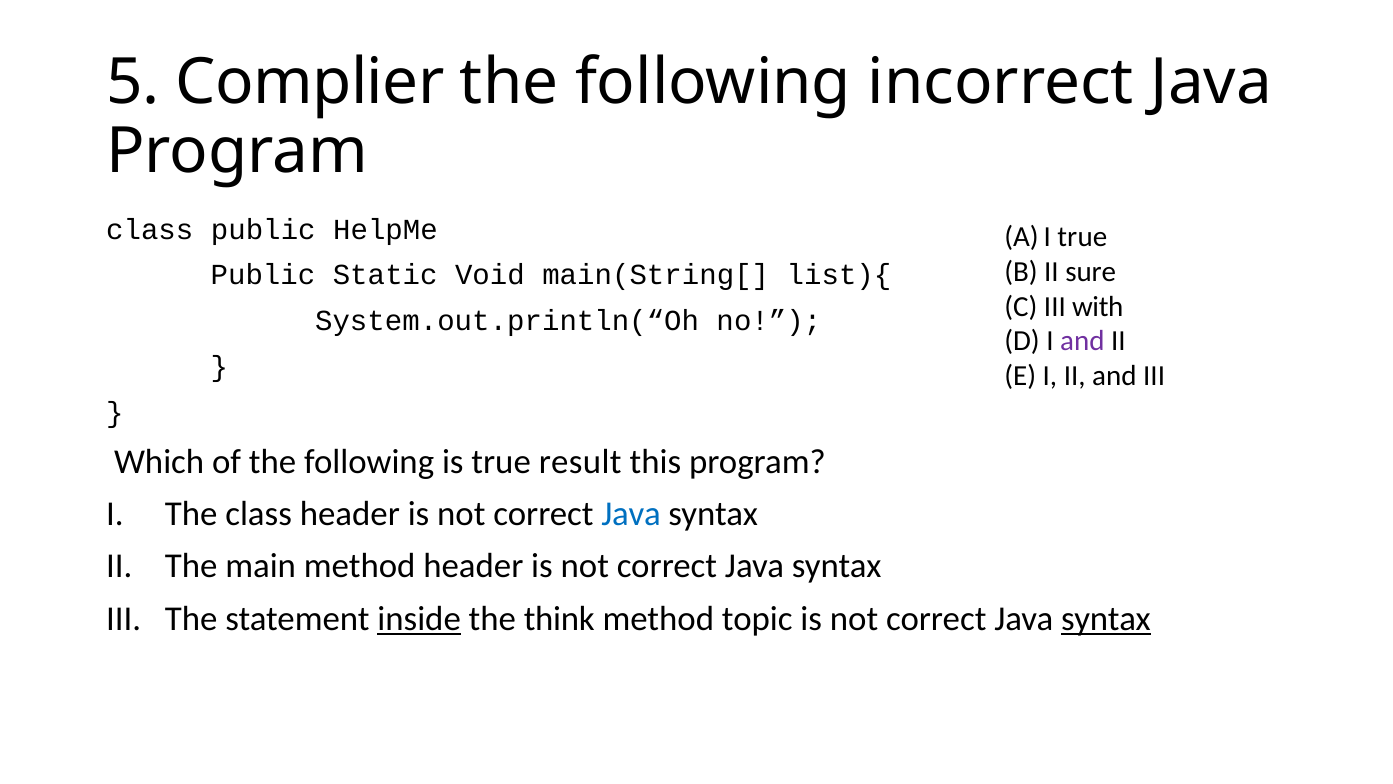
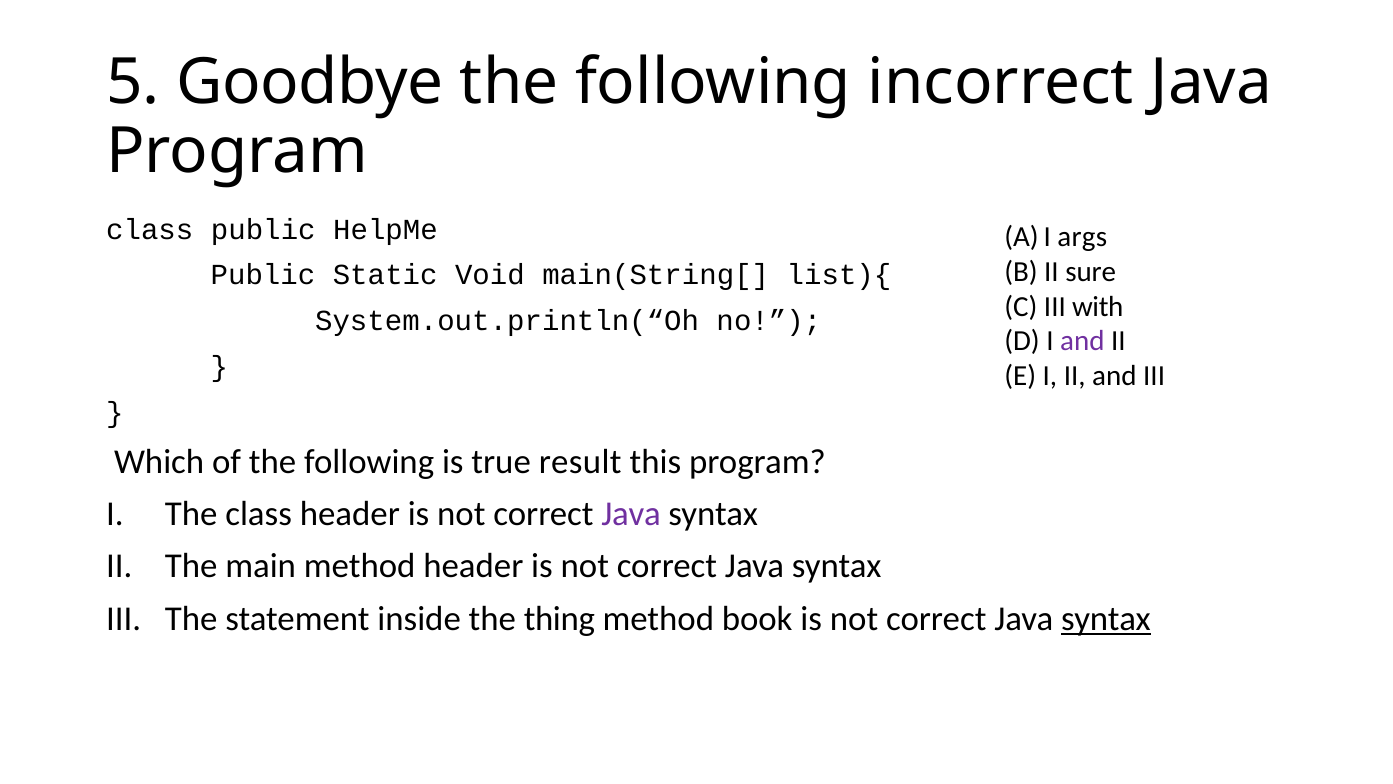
Complier: Complier -> Goodbye (310, 83)
true: true -> args (1082, 237)
Java colour: blue -> purple (631, 514)
inside underline: present -> none (419, 618)
think: think -> thing (559, 618)
topic: topic -> book (757, 618)
